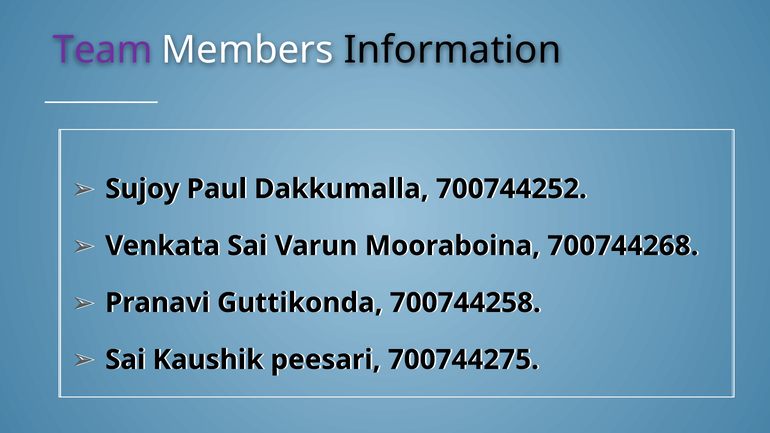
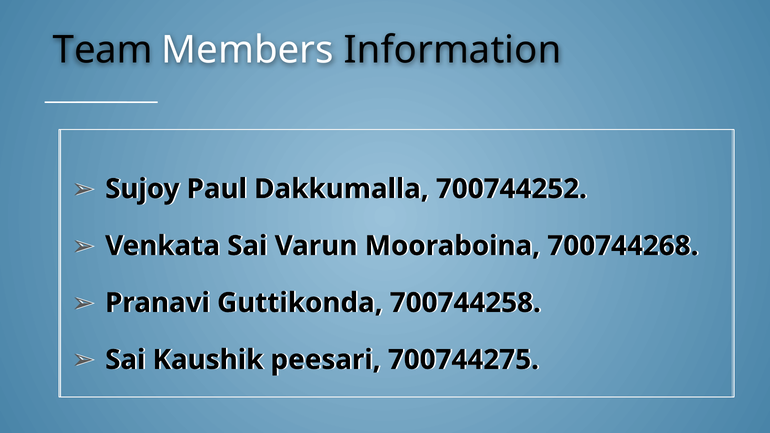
Team colour: purple -> black (103, 50)
